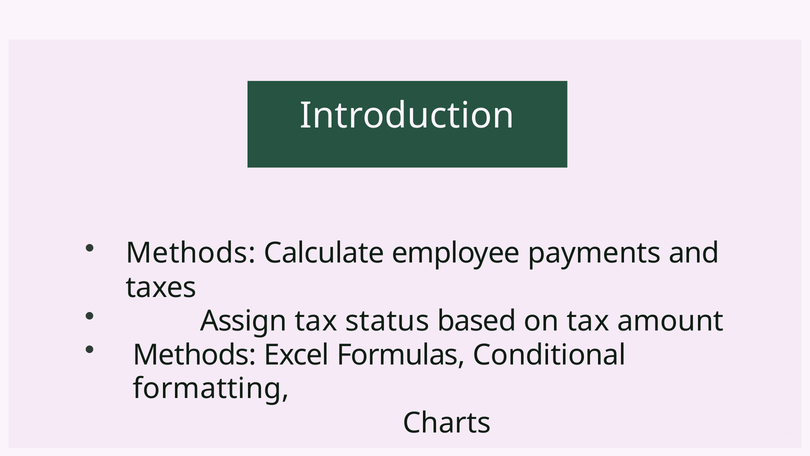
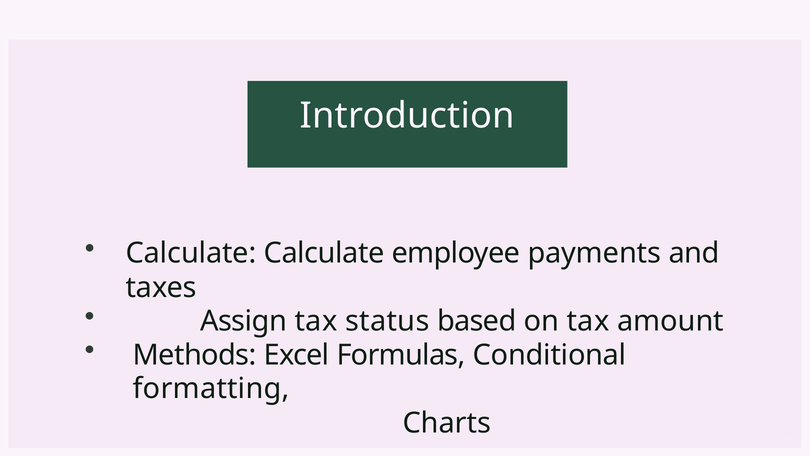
Methods: Methods -> Calculate (191, 253)
